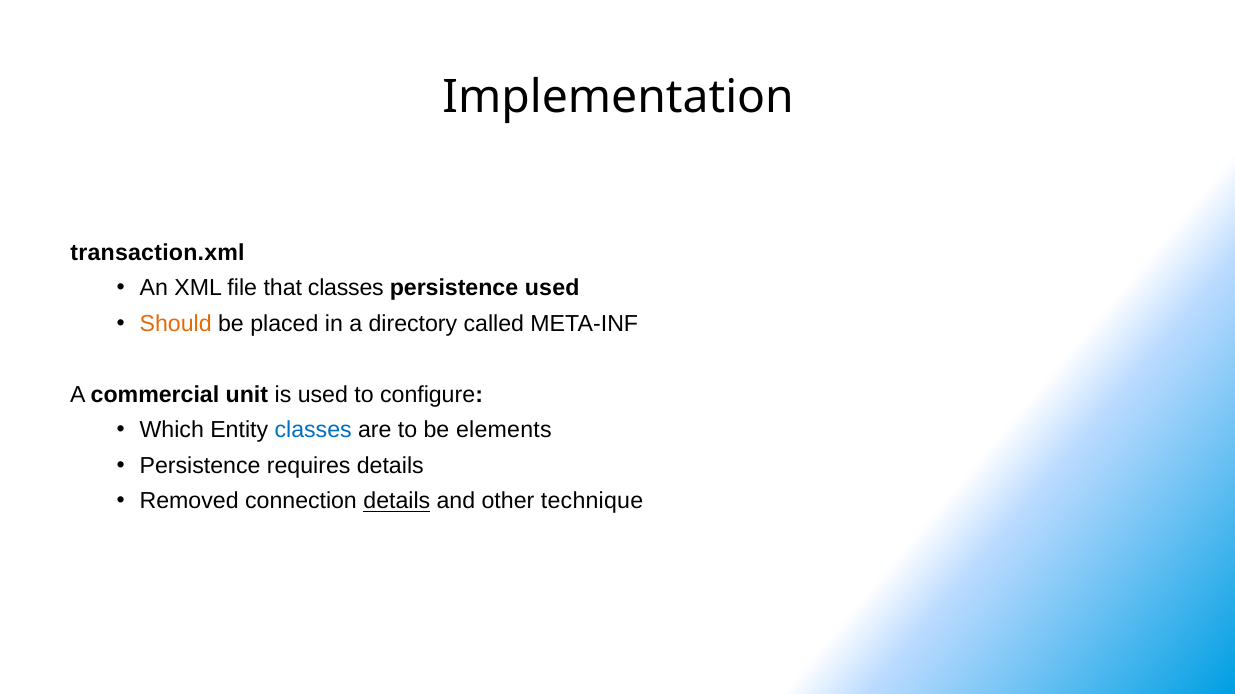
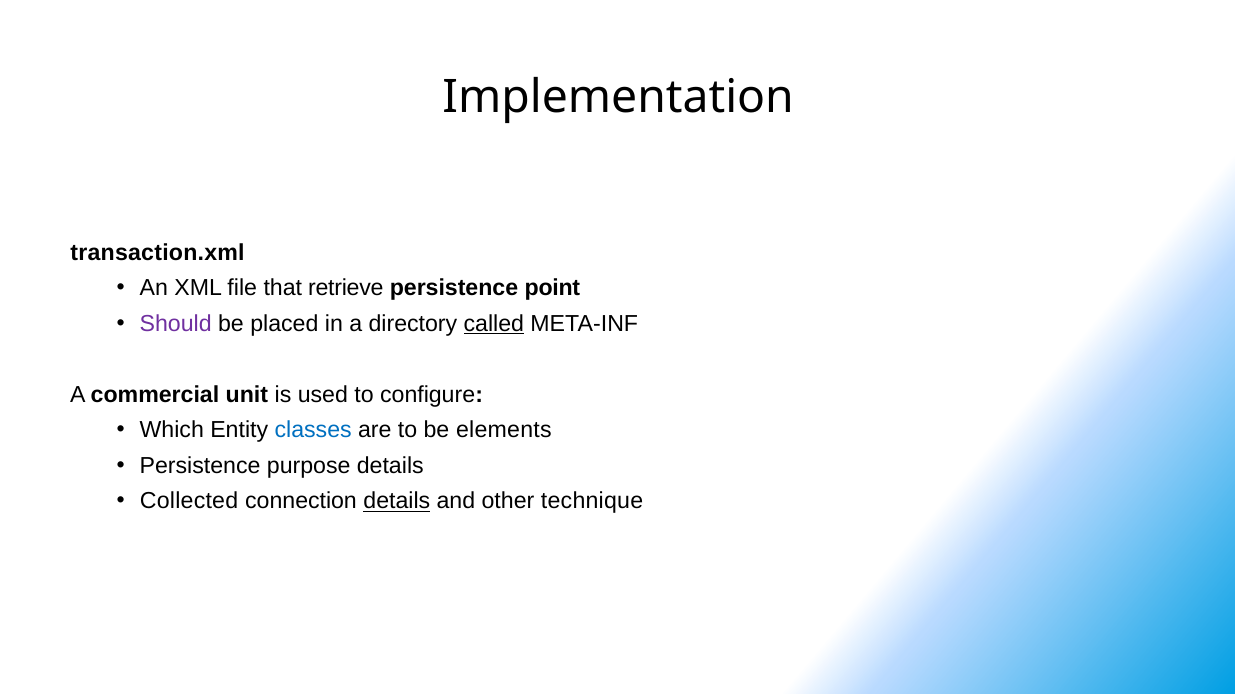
that classes: classes -> retrieve (346, 289)
persistence used: used -> point (552, 289)
Should colour: orange -> purple (176, 324)
called underline: none -> present (494, 324)
requires: requires -> purpose (309, 466)
Removed: Removed -> Collected (189, 502)
